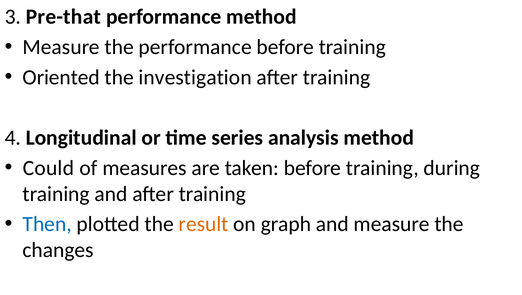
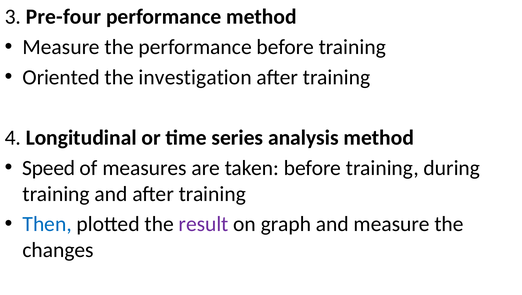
Pre-that: Pre-that -> Pre-four (63, 17)
Could: Could -> Speed (49, 168)
result colour: orange -> purple (204, 224)
